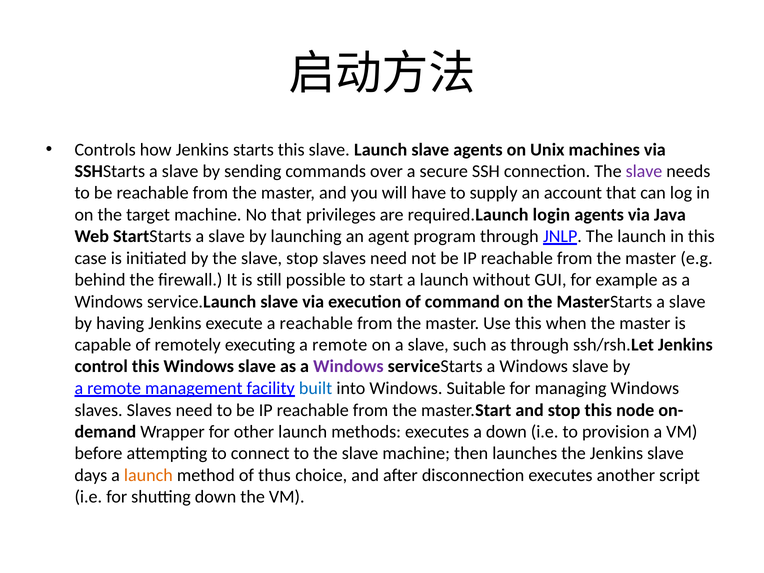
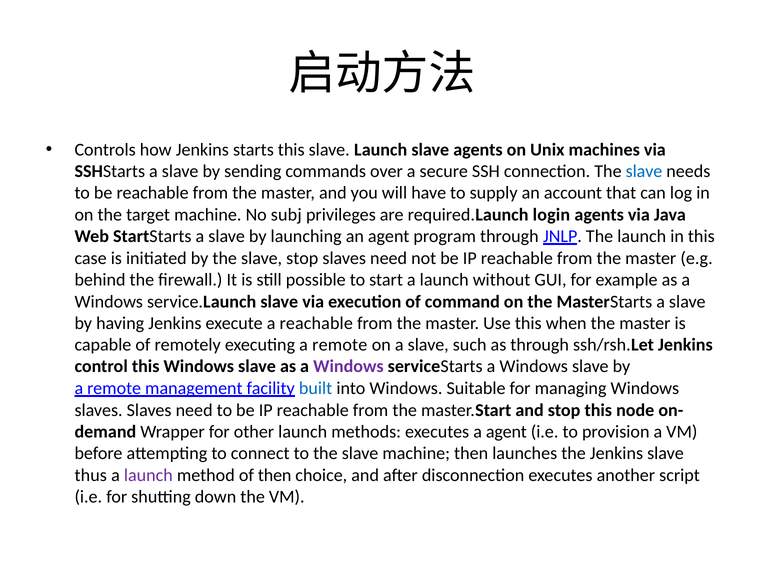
slave colour: purple -> blue (644, 171)
No that: that -> subj (286, 215)
a down: down -> agent (506, 432)
days: days -> thus (91, 475)
launch colour: orange -> purple (148, 475)
of thus: thus -> then (275, 475)
